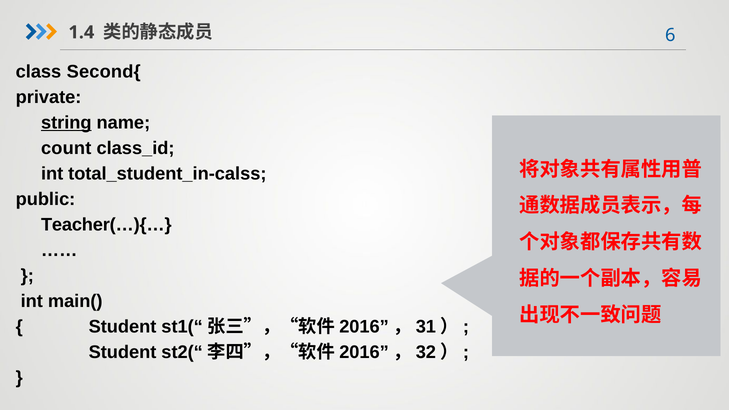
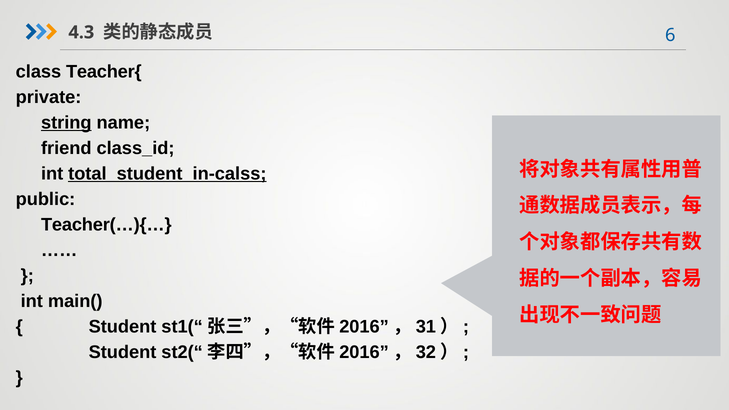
1.4: 1.4 -> 4.3 (81, 32)
Second{: Second{ -> Teacher{ (104, 72)
count: count -> friend (66, 148)
total_student_in-calss underline: none -> present (167, 174)
